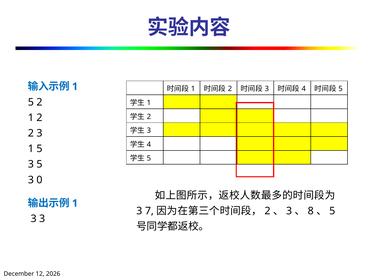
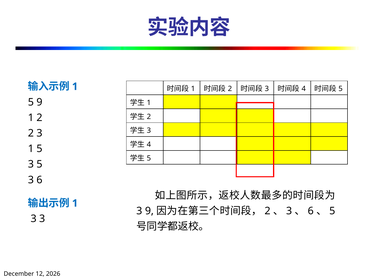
5 2: 2 -> 9 (39, 102)
3 0: 0 -> 6 (39, 180)
3 7: 7 -> 9 (149, 211)
8: 8 -> 6 (311, 211)
